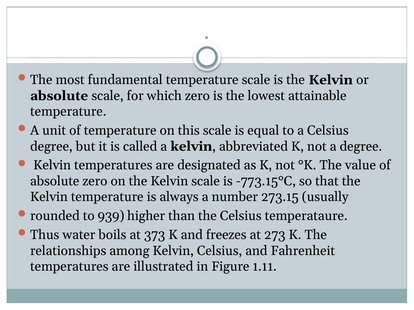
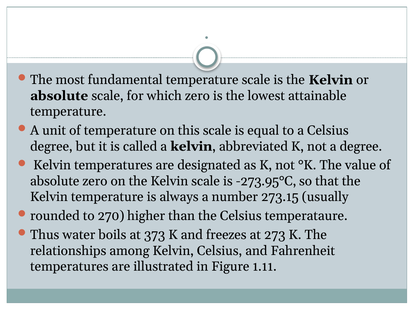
-773.15°C: -773.15°C -> -273.95°C (266, 181)
939: 939 -> 270 (111, 216)
